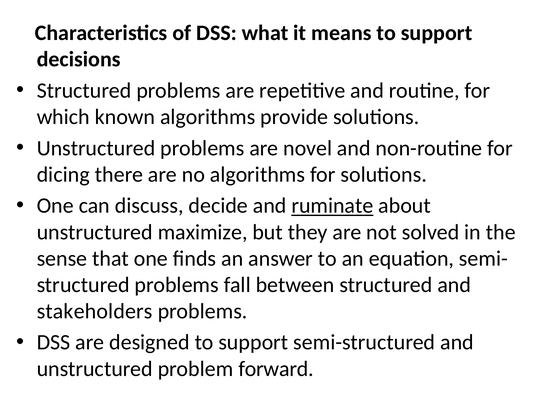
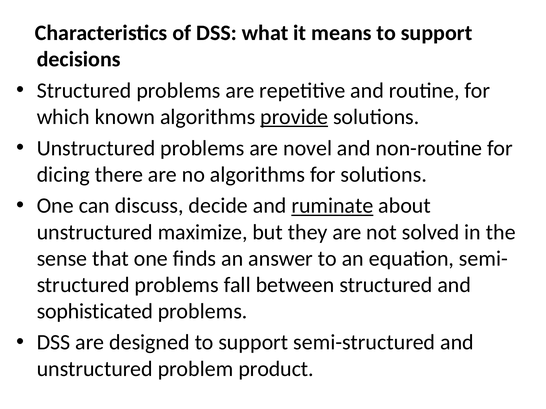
provide underline: none -> present (294, 117)
stakeholders: stakeholders -> sophisticated (95, 312)
forward: forward -> product (276, 369)
